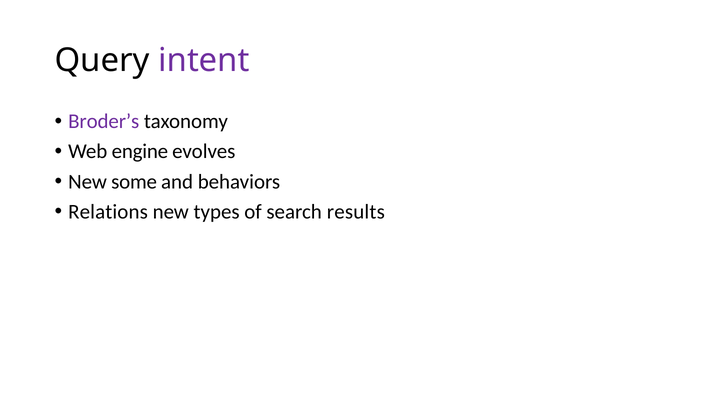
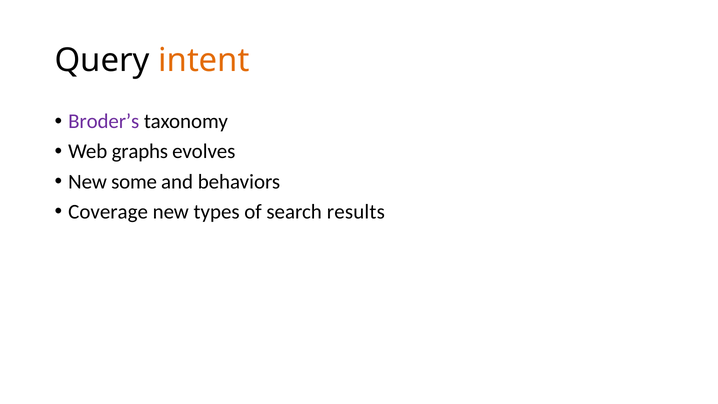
intent colour: purple -> orange (204, 60)
engine: engine -> graphs (140, 151)
Relations: Relations -> Coverage (108, 212)
